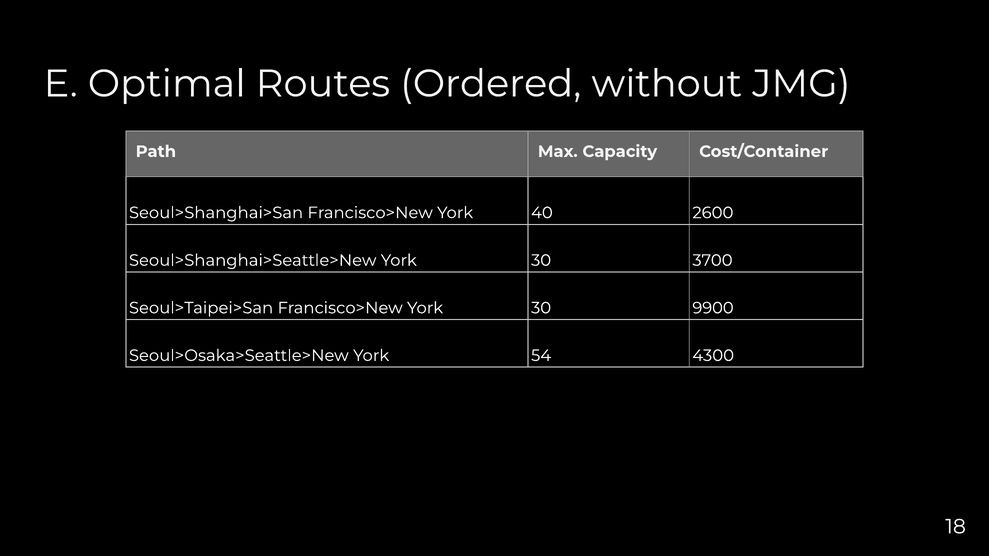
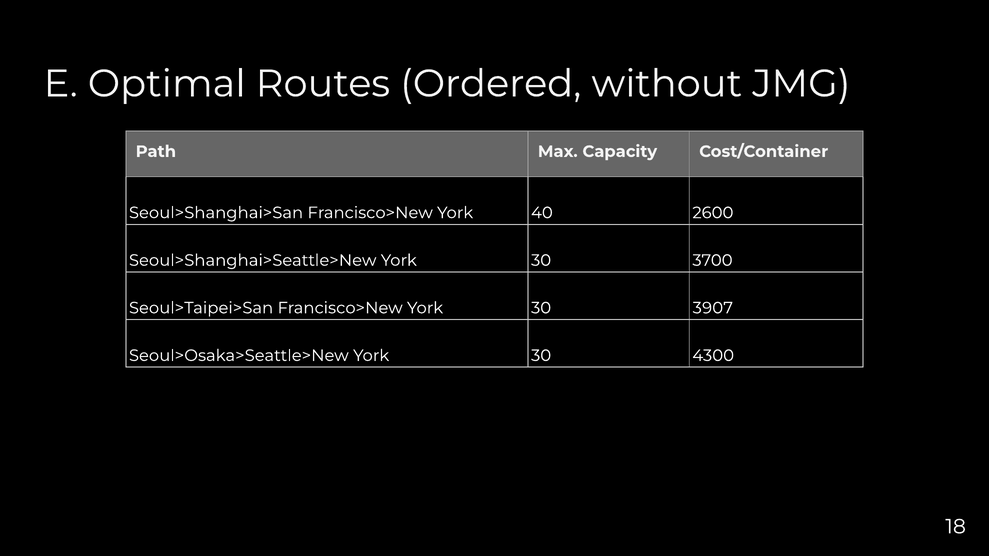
9900: 9900 -> 3907 (713, 308)
Seoul>Osaka>Seattle>New York 54: 54 -> 30 (541, 356)
